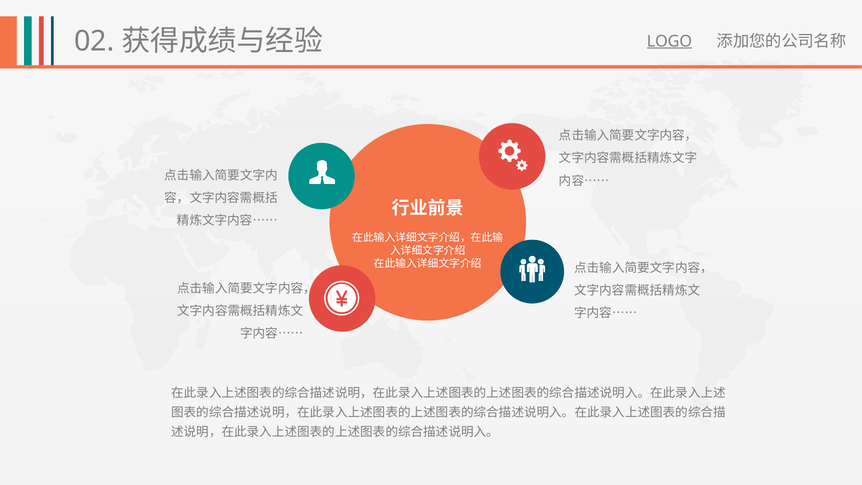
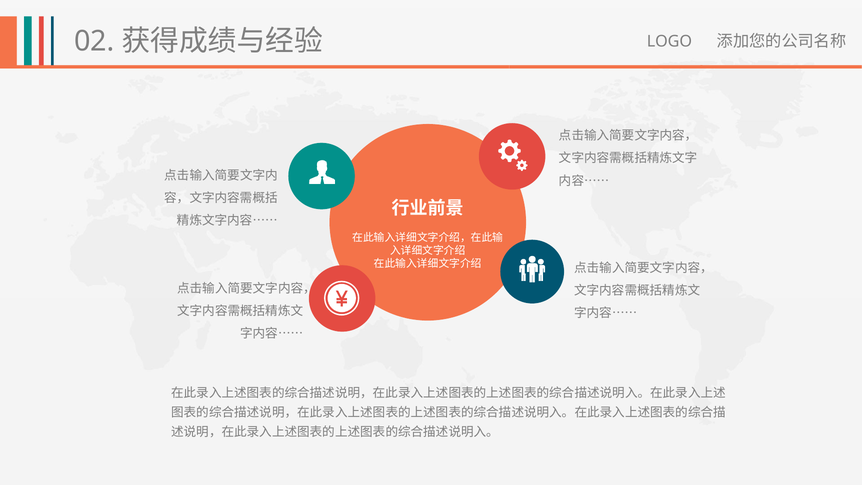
LOGO underline: present -> none (669, 41)
